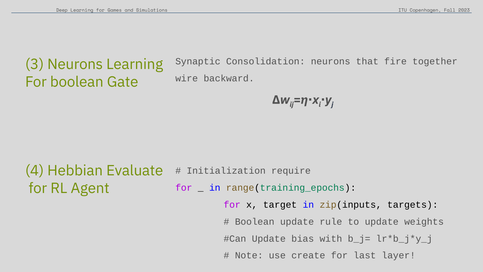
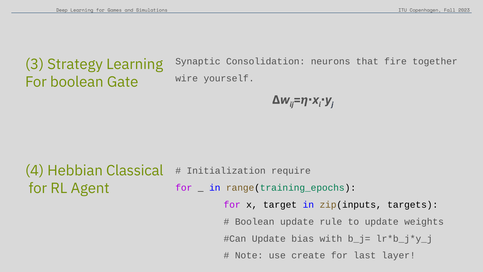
3 Neurons: Neurons -> Strategy (75, 64)
backward: backward -> yourself (229, 78)
Evaluate: Evaluate -> Classical (135, 171)
